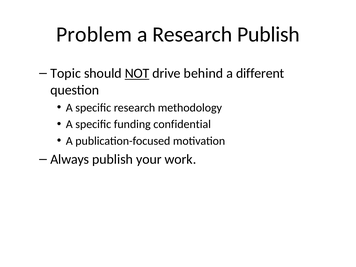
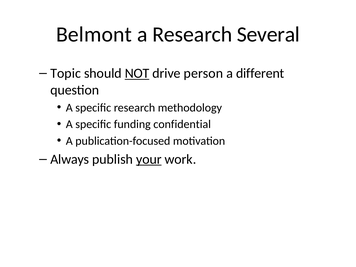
Problem: Problem -> Belmont (94, 34)
Research Publish: Publish -> Several (268, 34)
behind: behind -> person (203, 73)
your underline: none -> present (149, 159)
